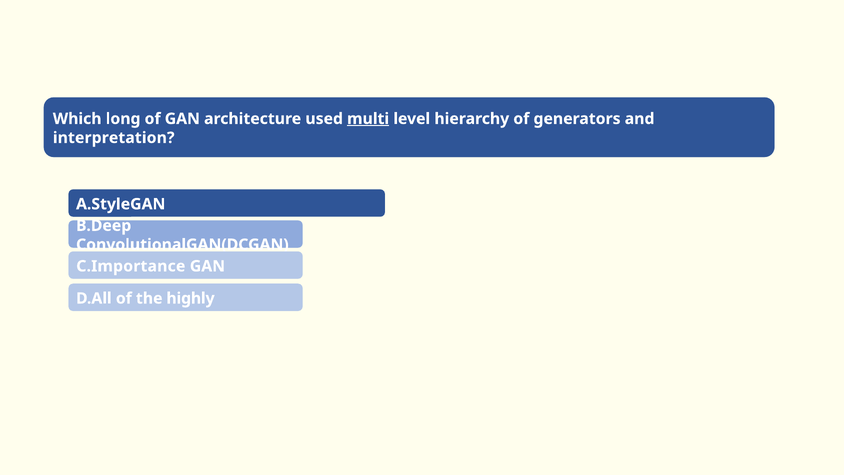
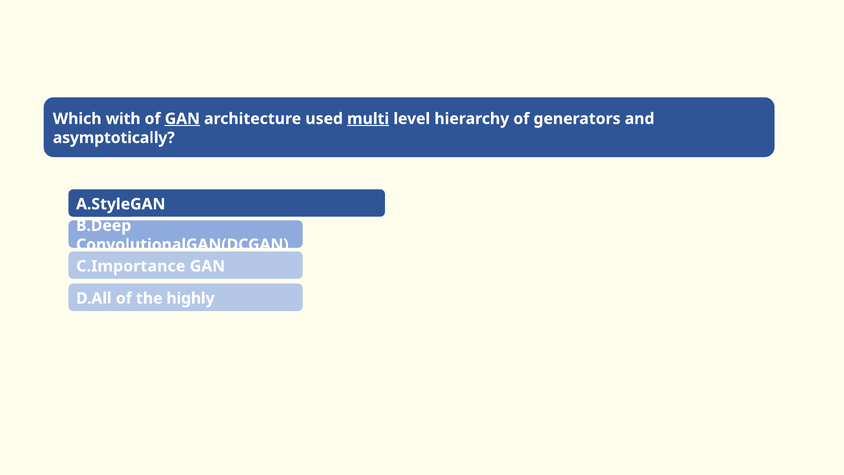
long: long -> with (123, 119)
GAN underline: none -> present (182, 119)
interpretation: interpretation -> asymptotically (114, 138)
